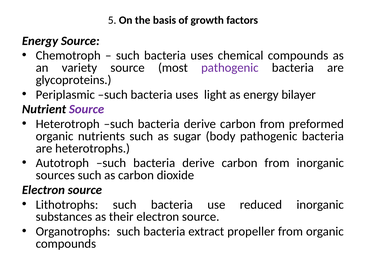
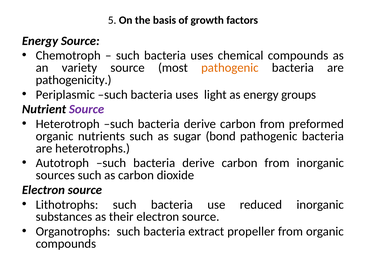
pathogenic colour: purple -> orange (230, 68)
glycoproteins: glycoproteins -> pathogenicity (74, 80)
bilayer: bilayer -> groups (299, 95)
body: body -> bond (221, 136)
